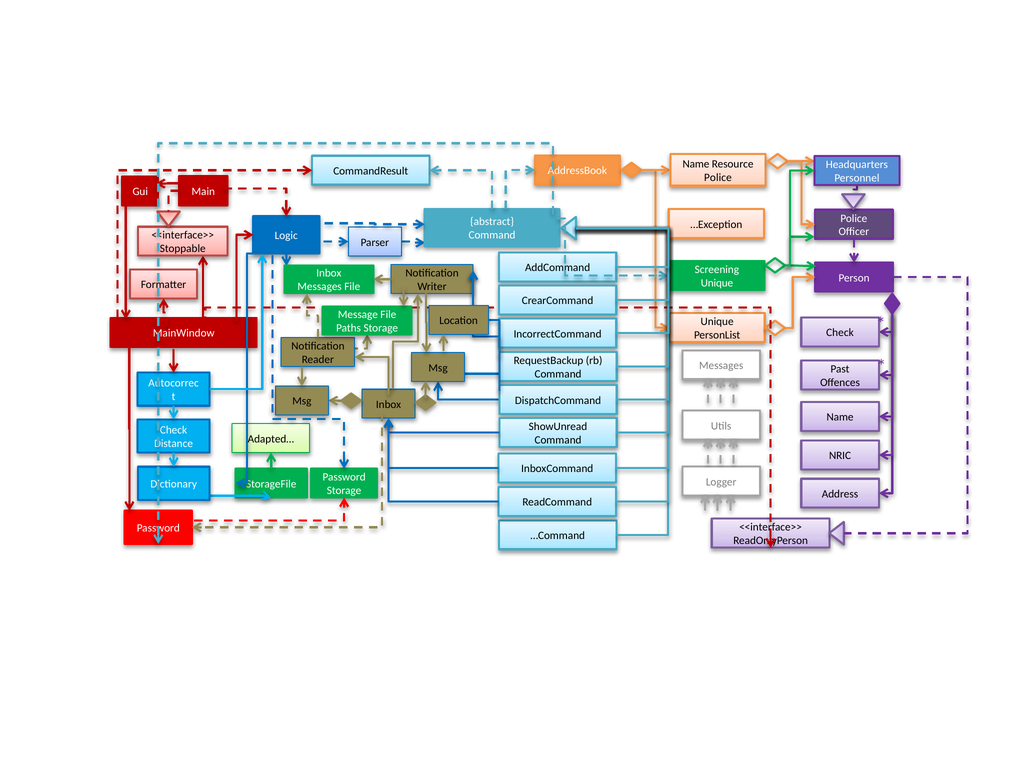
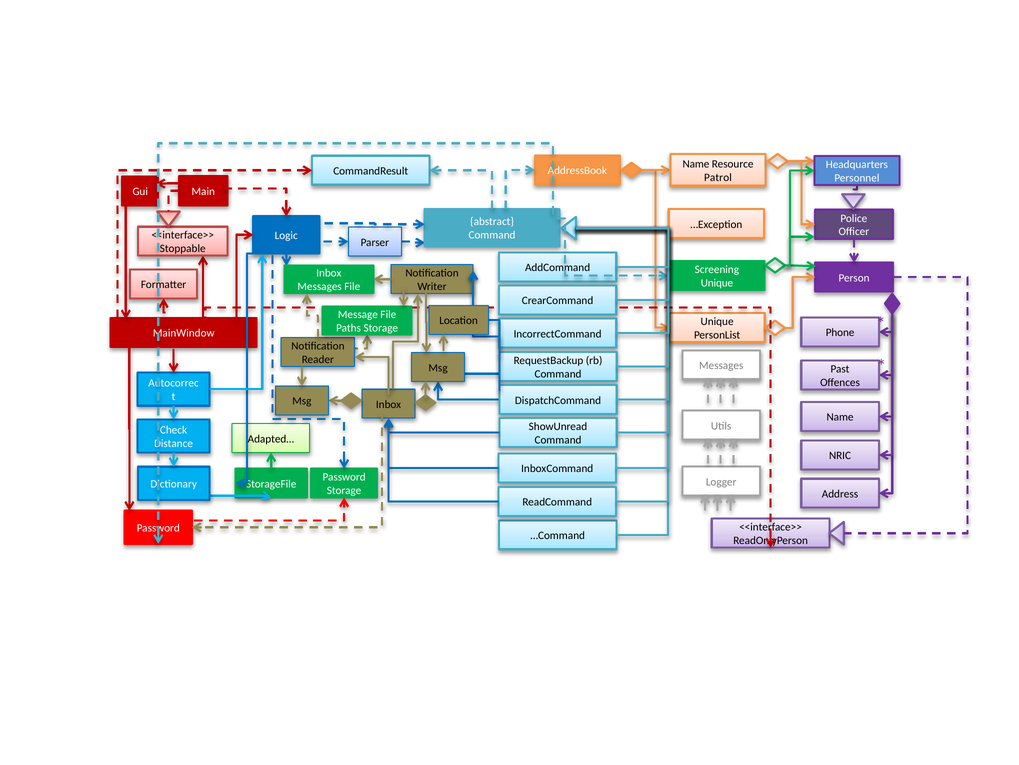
Police: Police -> Patrol (718, 177)
Check: Check -> Phone (840, 332)
